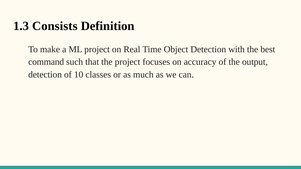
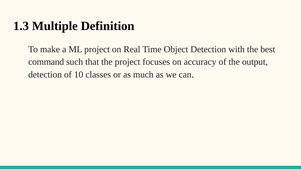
Consists: Consists -> Multiple (55, 26)
